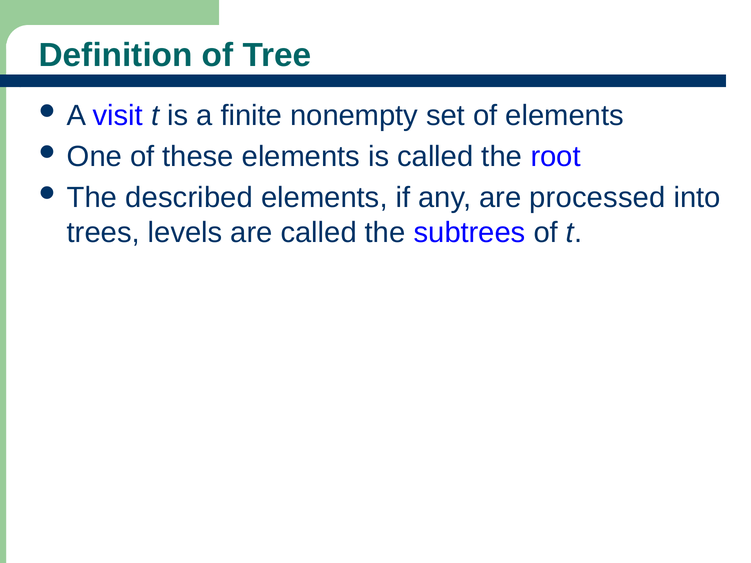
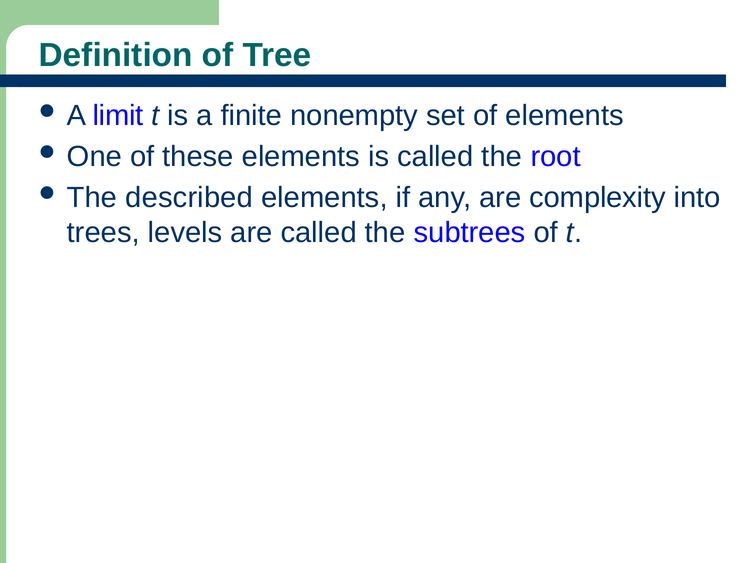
visit: visit -> limit (118, 116)
processed: processed -> complexity (598, 198)
